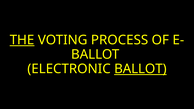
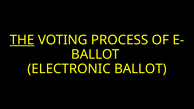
BALLOT underline: present -> none (140, 69)
